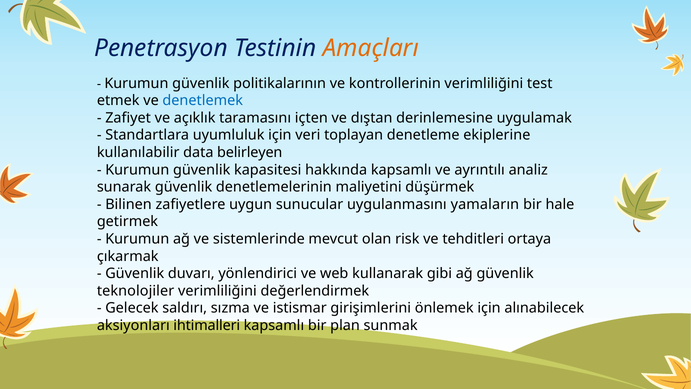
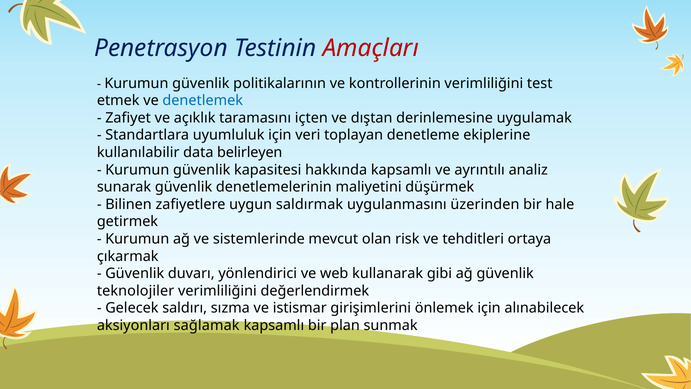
Amaçları colour: orange -> red (371, 48)
sunucular: sunucular -> saldırmak (310, 204)
yamaların: yamaların -> üzerinden (485, 204)
ihtimalleri: ihtimalleri -> sağlamak (207, 325)
